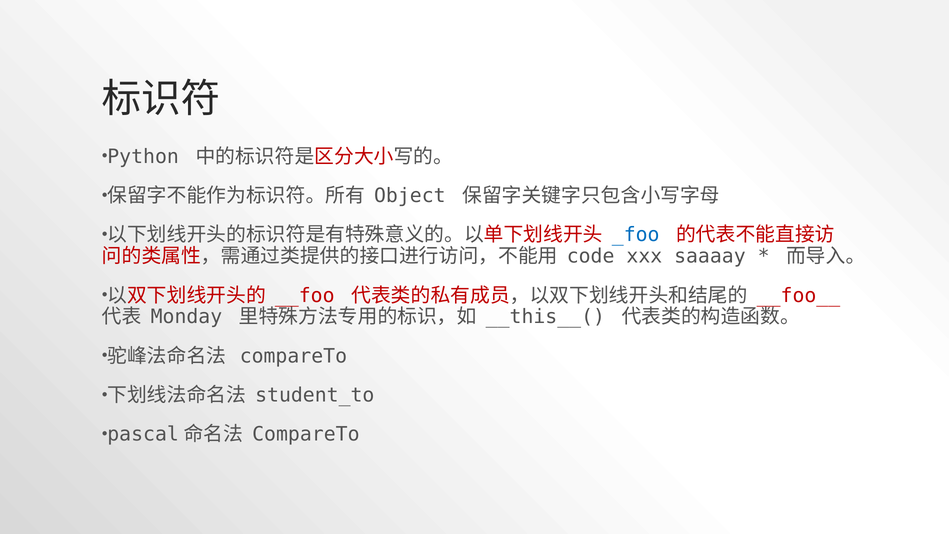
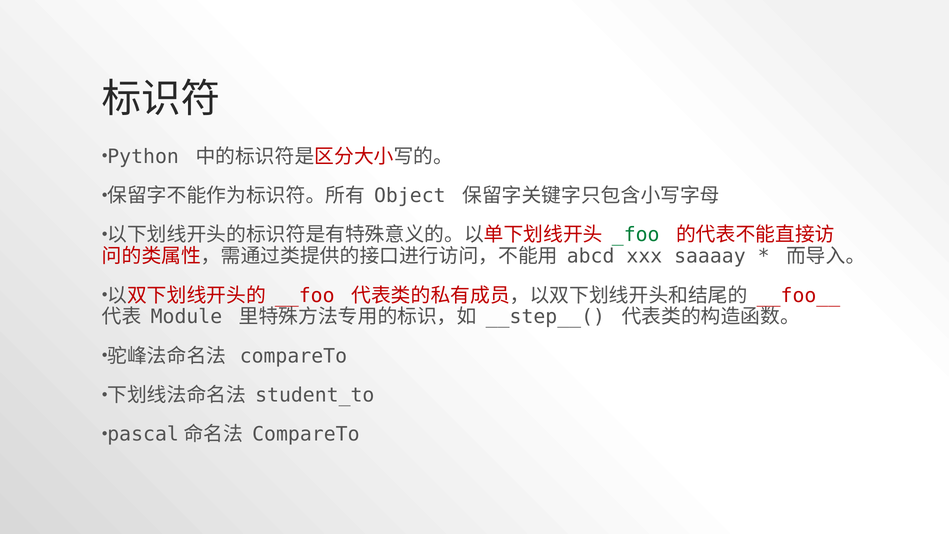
_foo colour: blue -> green (636, 235)
code: code -> abcd (591, 256)
Monday: Monday -> Module (186, 317)
__this__(: __this__( -> __step__( (545, 317)
